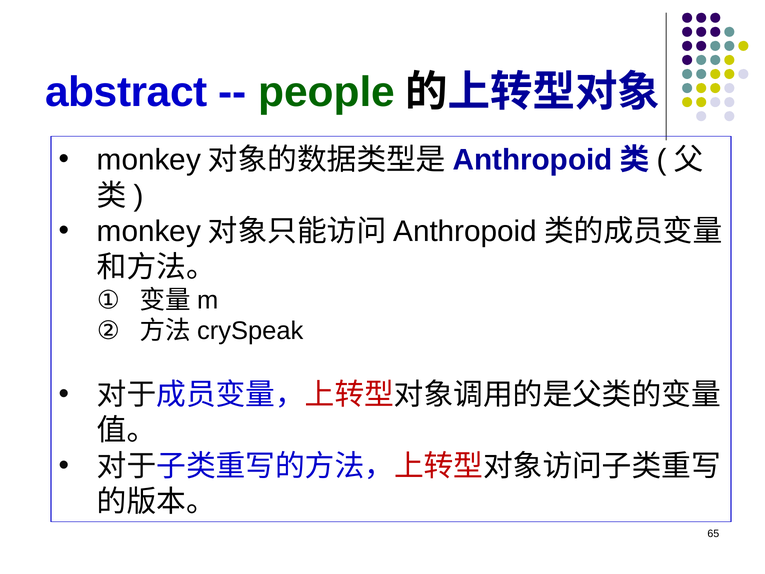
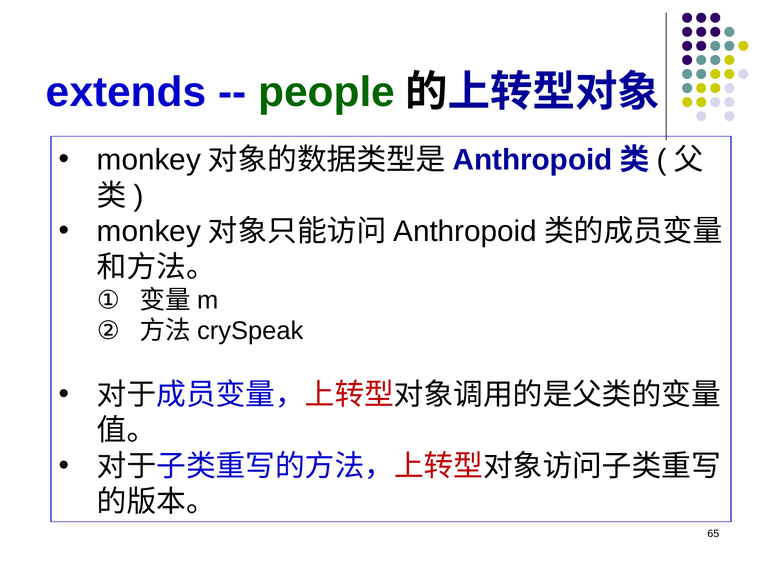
abstract: abstract -> extends (126, 92)
